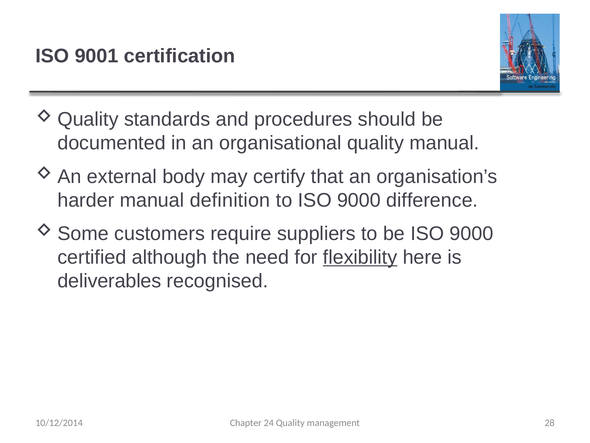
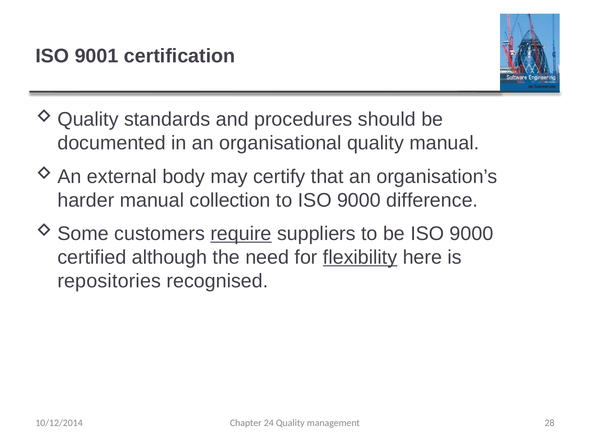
definition: definition -> collection (230, 200)
require underline: none -> present (241, 233)
deliverables: deliverables -> repositories (109, 281)
